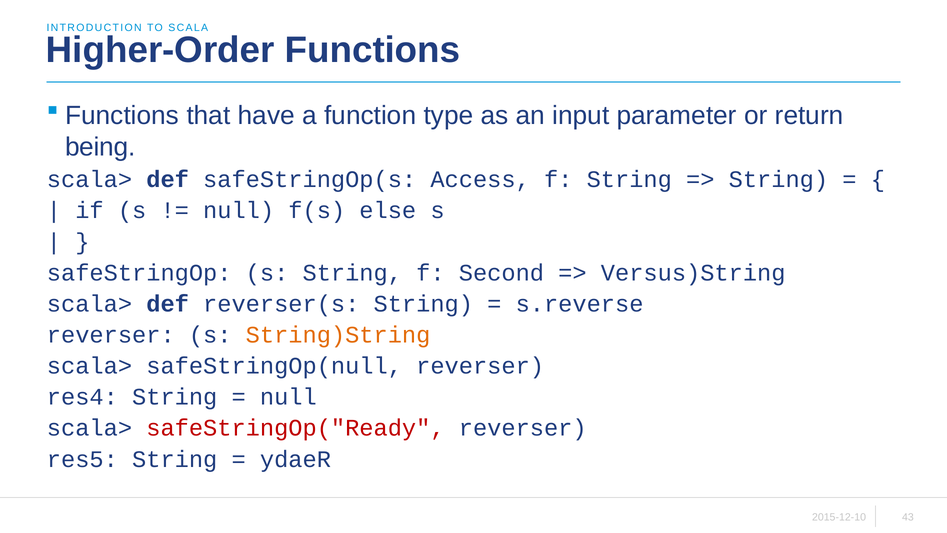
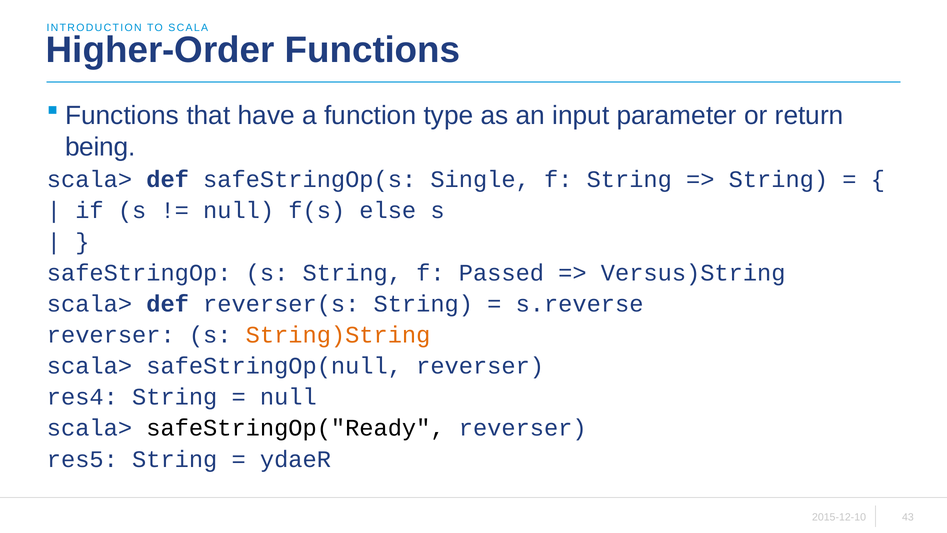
Access: Access -> Single (480, 179)
Second: Second -> Passed (501, 273)
safeStringOp("Ready colour: red -> black (295, 428)
